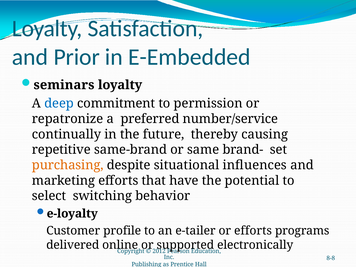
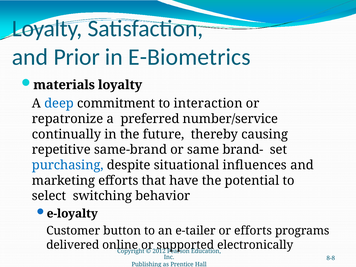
E-Embedded: E-Embedded -> E-Biometrics (189, 57)
seminars: seminars -> materials (64, 85)
permission: permission -> interaction (208, 103)
purchasing colour: orange -> blue (68, 165)
profile: profile -> button (122, 231)
